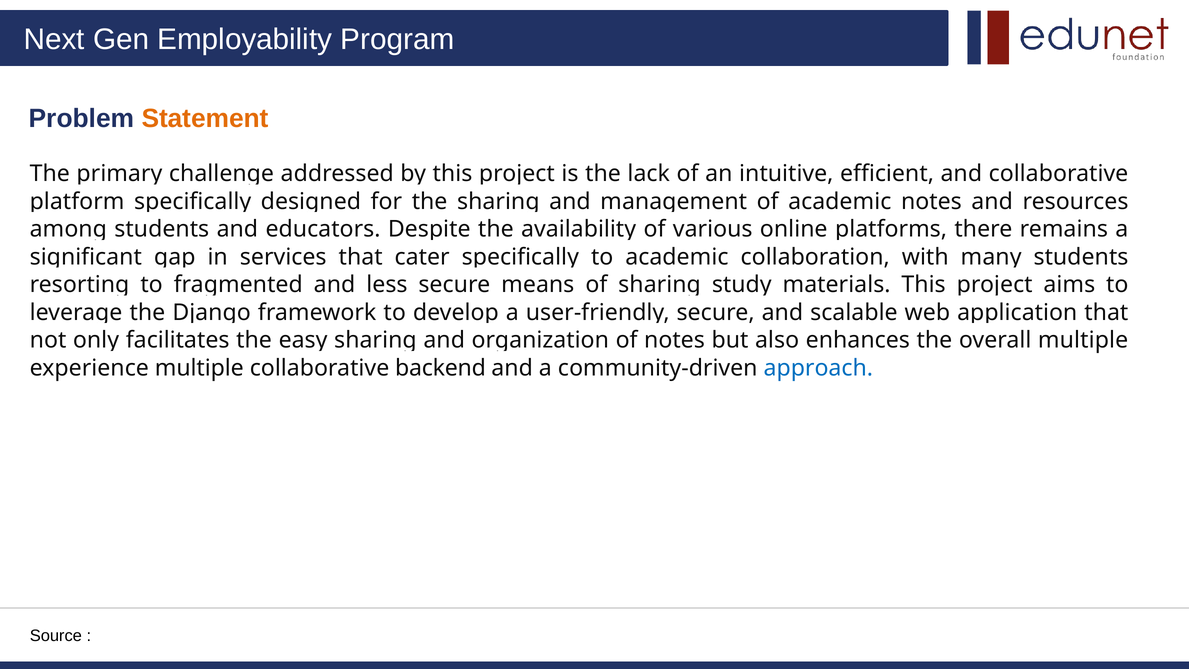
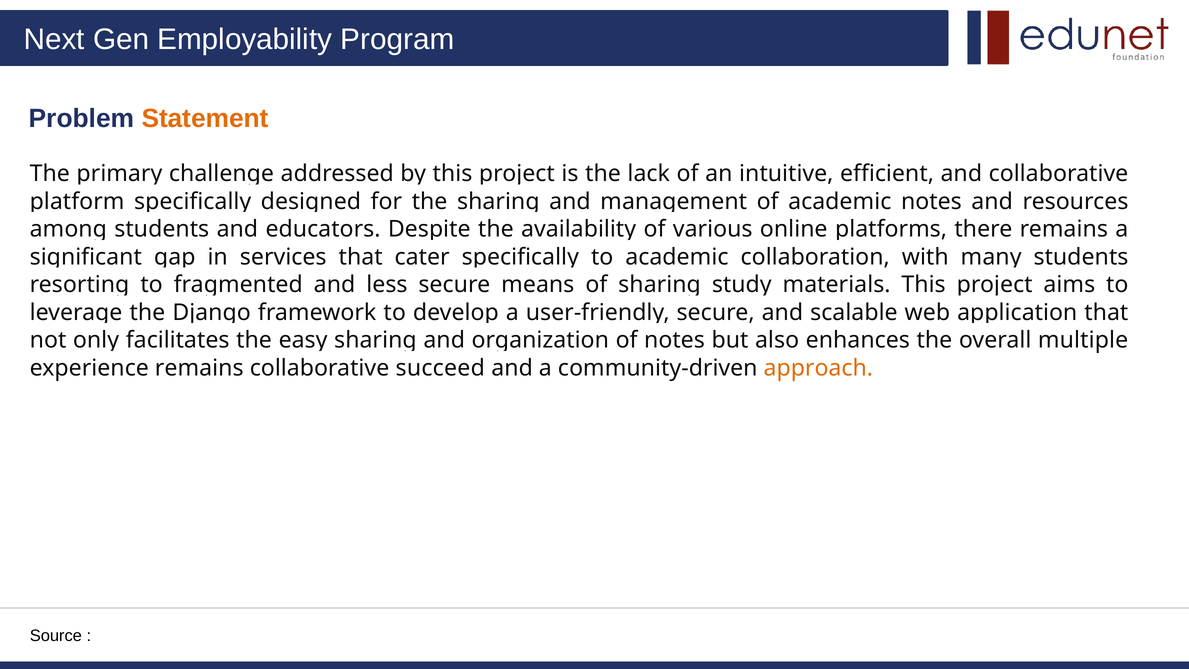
experience multiple: multiple -> remains (199, 368)
backend: backend -> succeed (440, 368)
approach colour: blue -> orange (818, 368)
